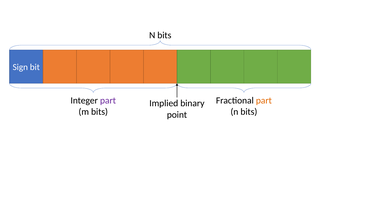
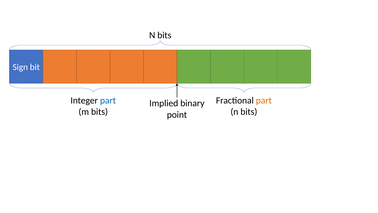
part colour: purple -> blue (108, 100)
